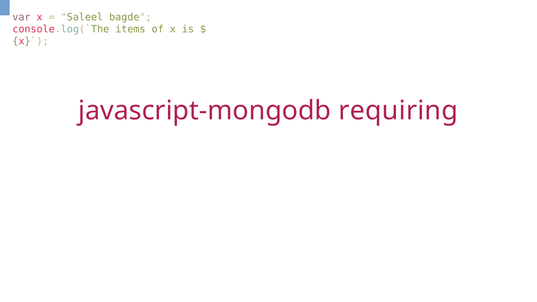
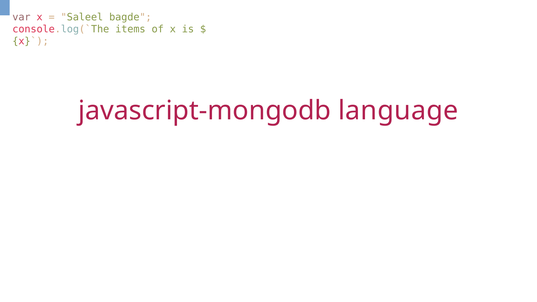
requiring: requiring -> language (398, 111)
